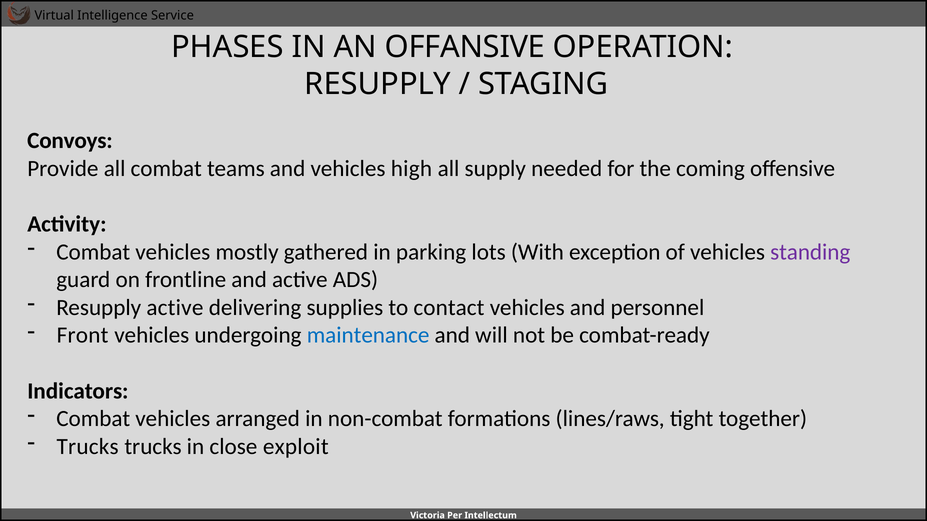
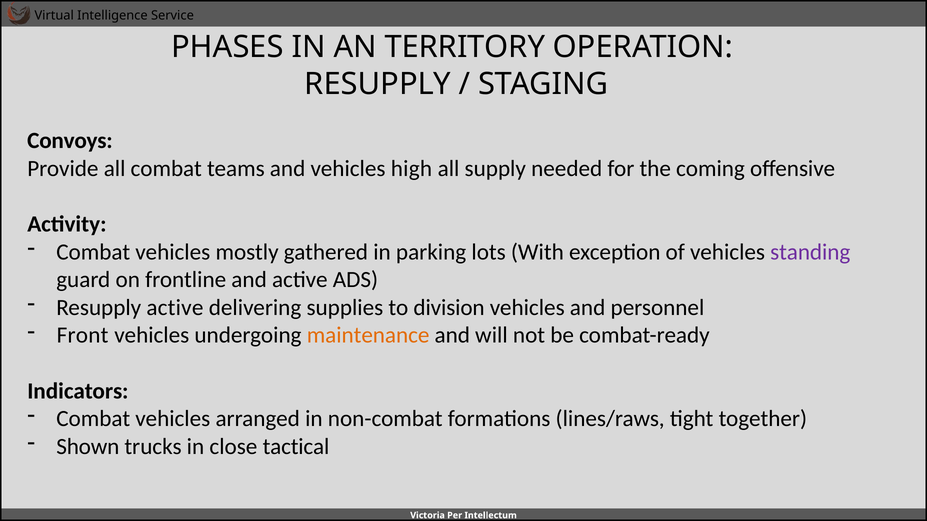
OFFANSIVE: OFFANSIVE -> TERRITORY (465, 47)
contact: contact -> division (449, 308)
maintenance colour: blue -> orange (368, 336)
Trucks: Trucks -> Shown (88, 447)
exploit: exploit -> tactical (296, 447)
